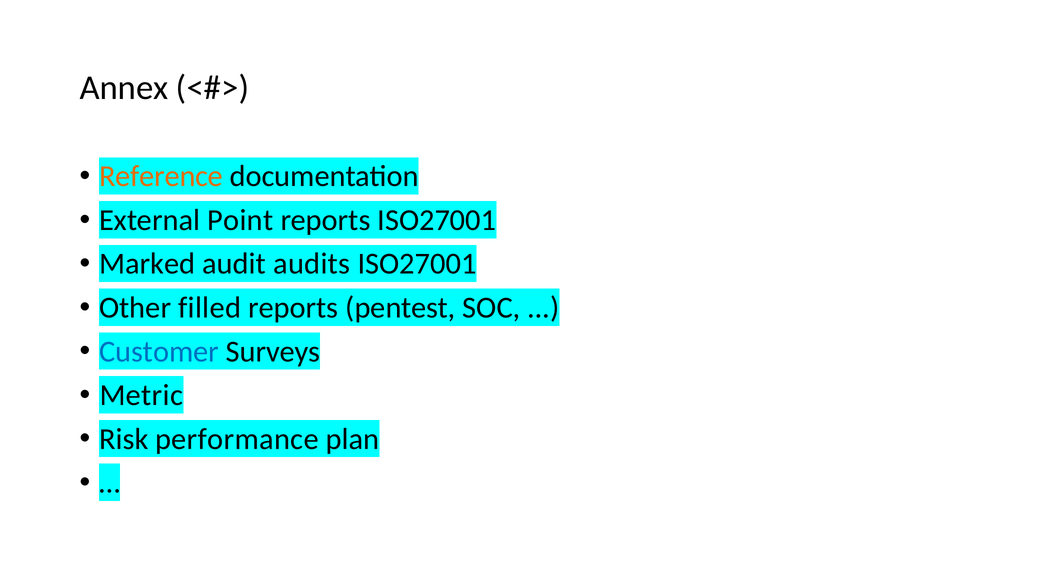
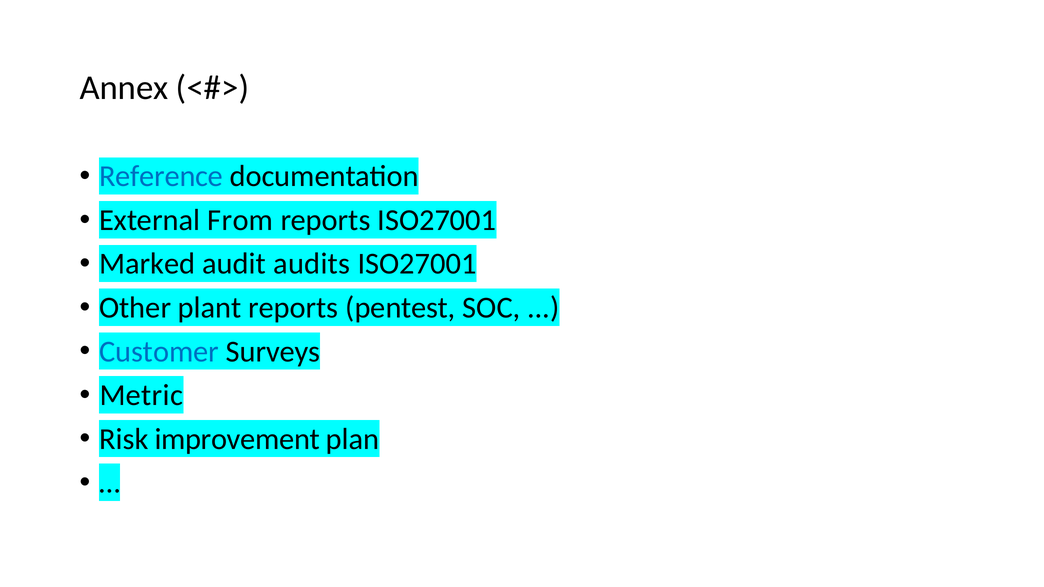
Reference colour: orange -> blue (161, 177)
Point: Point -> From (240, 220)
filled: filled -> plant (210, 308)
performance: performance -> improvement (237, 439)
